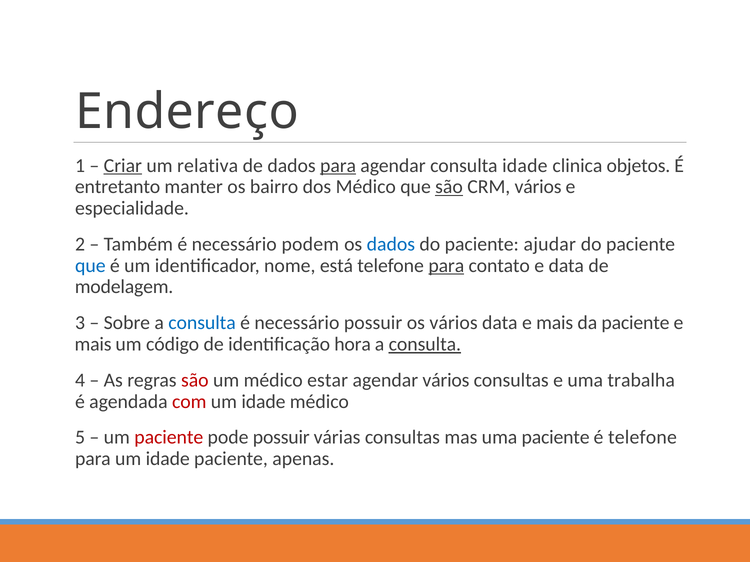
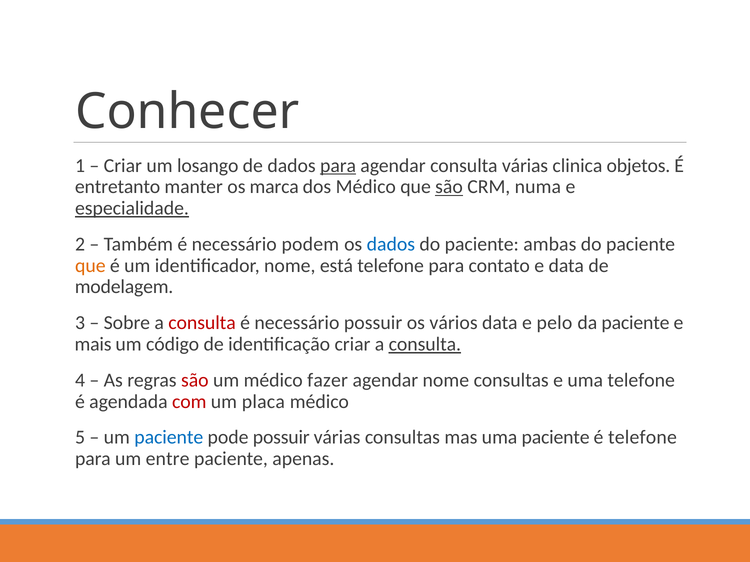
Endereço: Endereço -> Conhecer (187, 112)
Criar underline: present -> none (123, 166)
relativa: relativa -> losango (208, 166)
consulta idade: idade -> várias (525, 166)
bairro: bairro -> marca (274, 187)
CRM vários: vários -> numa (538, 187)
especialidade underline: none -> present (132, 208)
ajudar: ajudar -> ambas (550, 244)
que colour: blue -> orange (90, 266)
para underline: present -> none (446, 266)
consulta colour: blue -> red (202, 323)
data e mais: mais -> pelo (555, 323)
identificação hora: hora -> criar (353, 345)
estar: estar -> fazer (328, 380)
agendar vários: vários -> nome (446, 380)
uma trabalha: trabalha -> telefone (641, 380)
idade: idade -> placa (263, 402)
paciente colour: red -> blue (169, 438)
para um idade: idade -> entre (168, 459)
